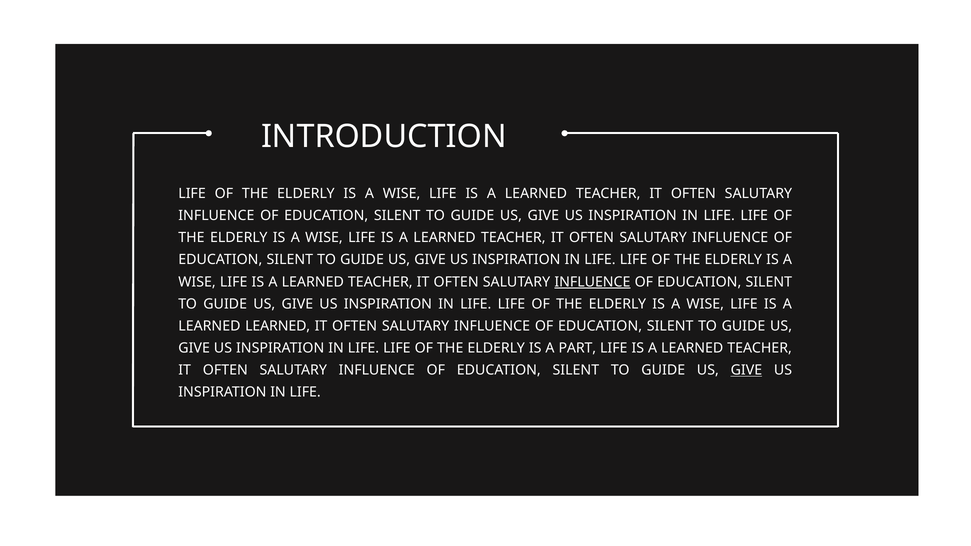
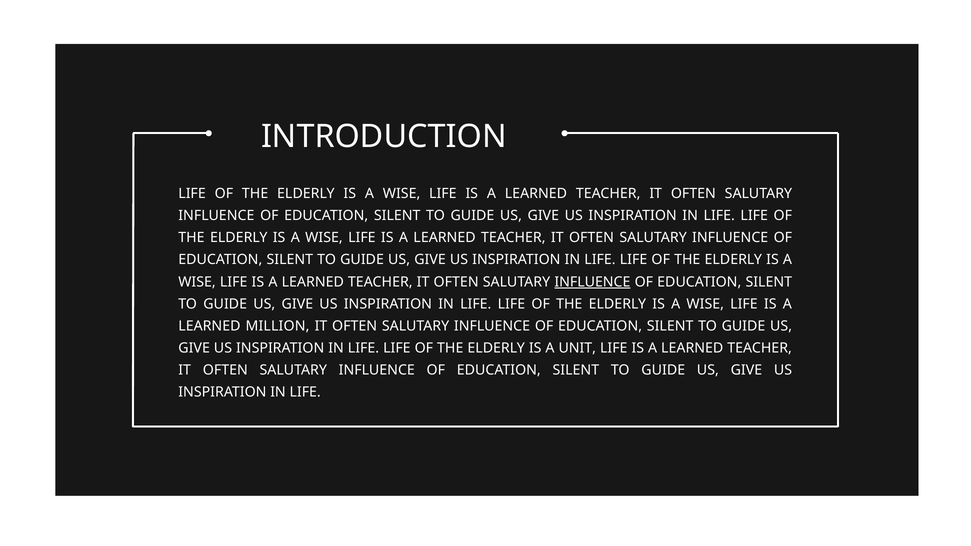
LEARNED LEARNED: LEARNED -> MILLION (278, 326)
PART: PART -> UNIT (577, 348)
GIVE underline: present -> none (746, 370)
